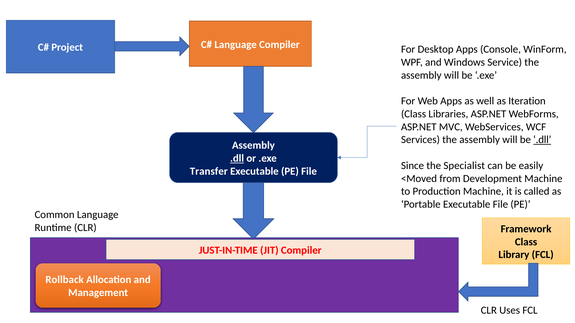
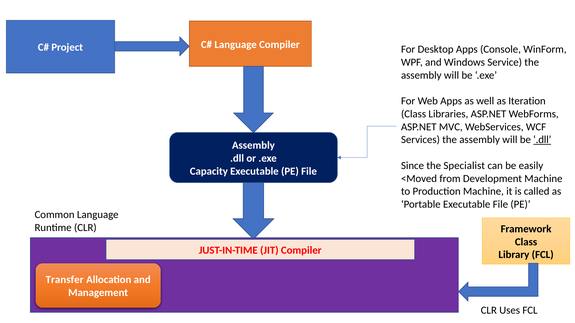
.dll underline: present -> none (237, 158)
Transfer: Transfer -> Capacity (209, 171)
Rollback: Rollback -> Transfer (65, 280)
